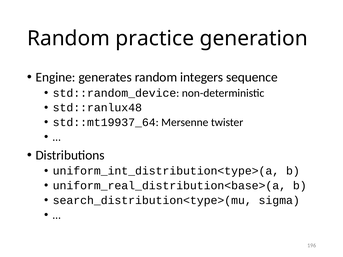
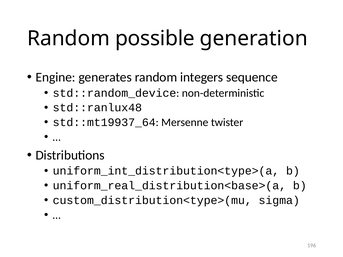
practice: practice -> possible (155, 38)
search_distribution<type>(mu: search_distribution<type>(mu -> custom_distribution<type>(mu (152, 201)
